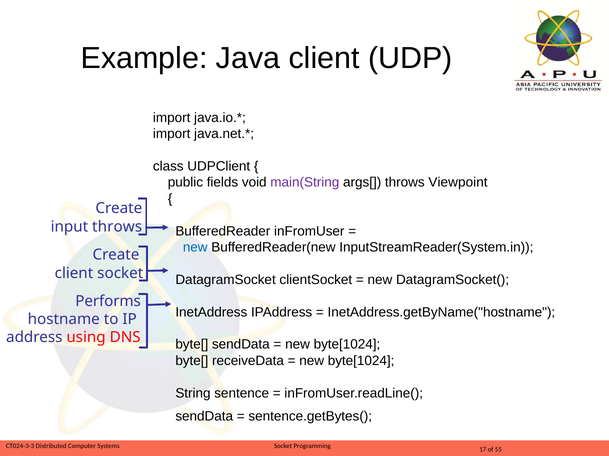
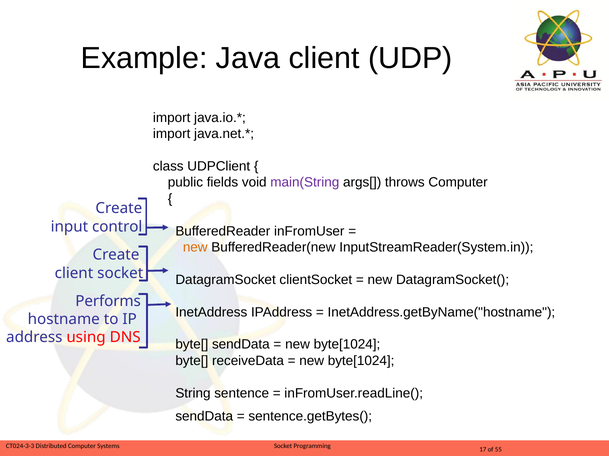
throws Viewpoint: Viewpoint -> Computer (458, 183)
input throws: throws -> control (117, 227)
new colour: blue -> orange (195, 248)
